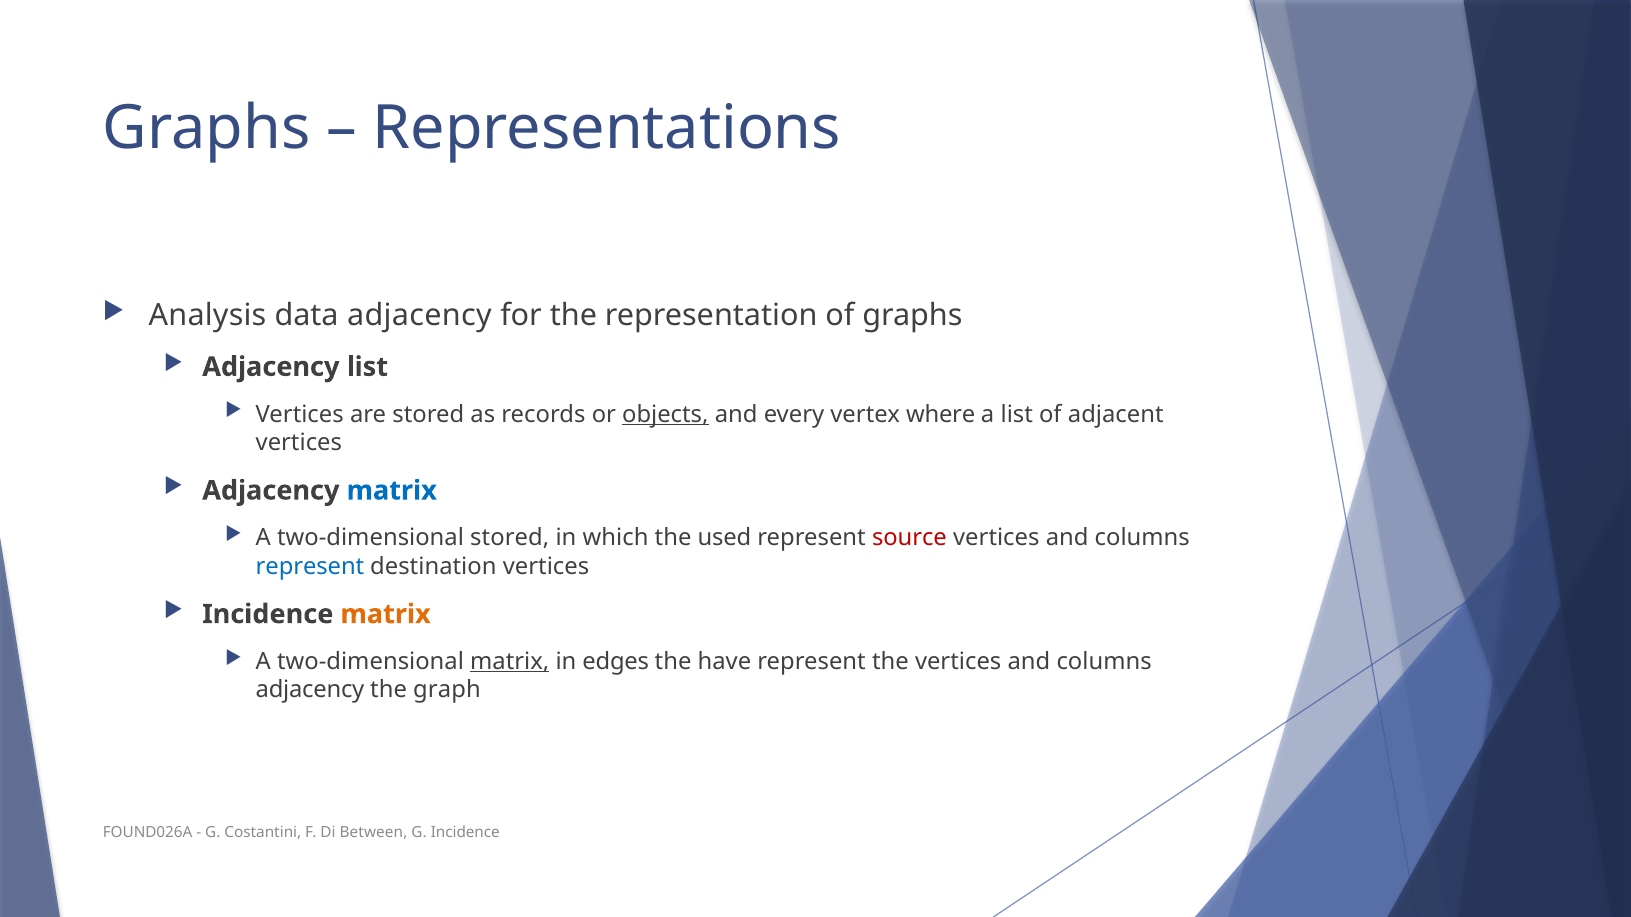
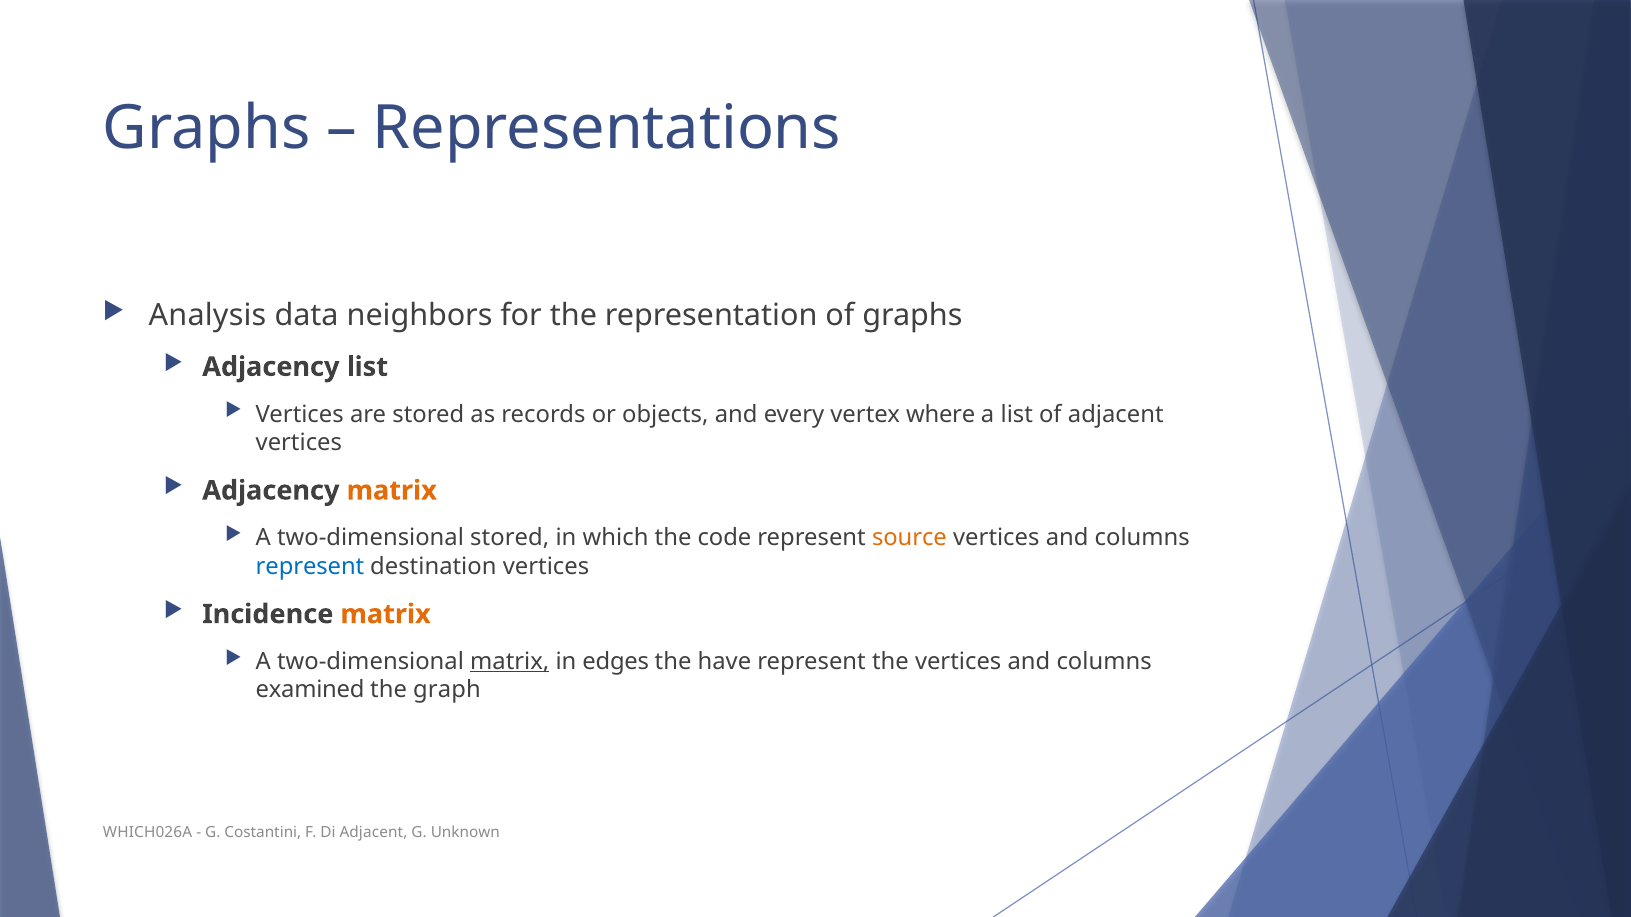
data adjacency: adjacency -> neighbors (420, 316)
objects underline: present -> none (665, 414)
matrix colour: blue -> orange (392, 491)
used: used -> code (724, 538)
source colour: red -> orange (909, 538)
adjacency: adjacency -> examined (310, 690)
FOUND026A: FOUND026A -> WHICH026A (148, 832)
Di Between: Between -> Adjacent (373, 832)
G Incidence: Incidence -> Unknown (465, 832)
